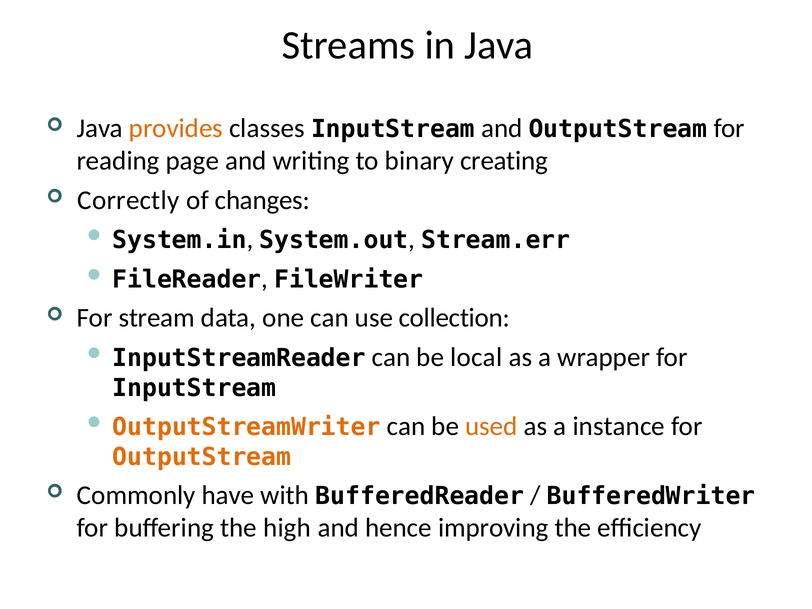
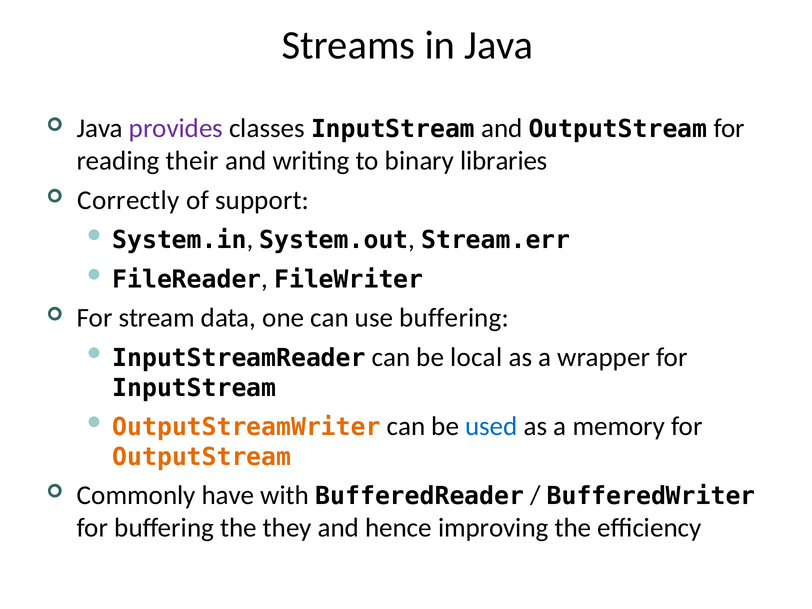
provides colour: orange -> purple (176, 128)
page: page -> their (192, 161)
creating: creating -> libraries (504, 161)
changes: changes -> support (262, 200)
use collection: collection -> buffering (454, 318)
used colour: orange -> blue (491, 426)
instance: instance -> memory (619, 426)
high: high -> they (287, 528)
